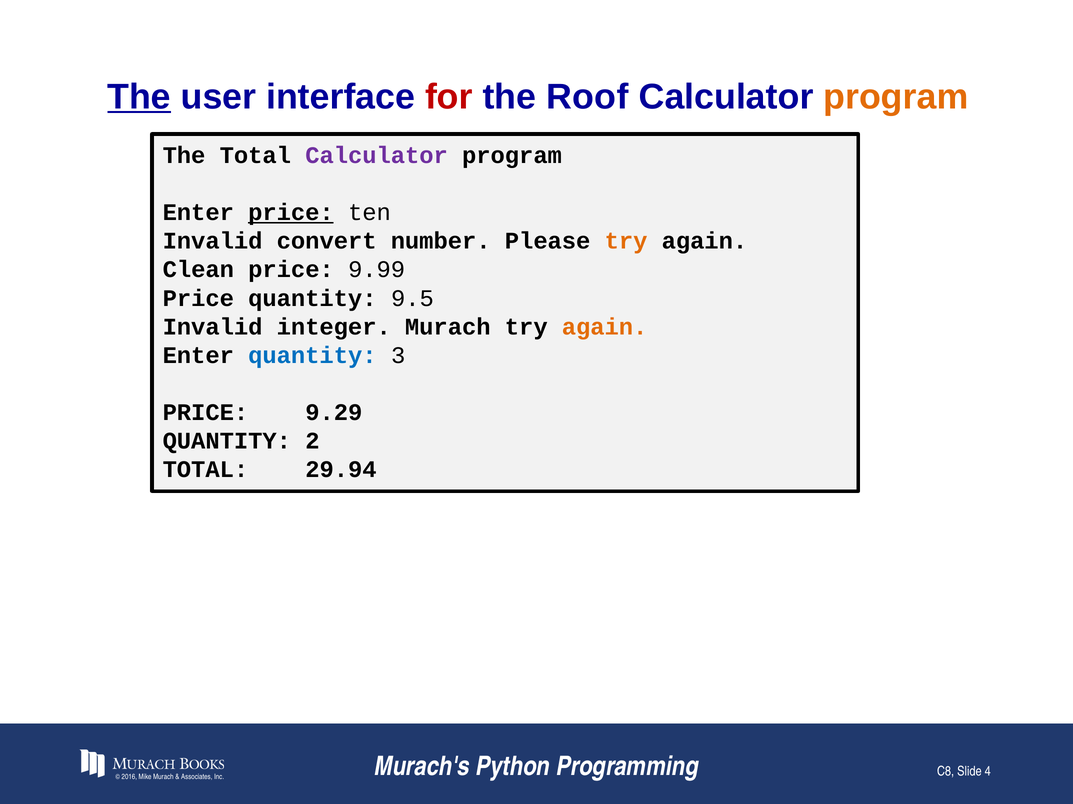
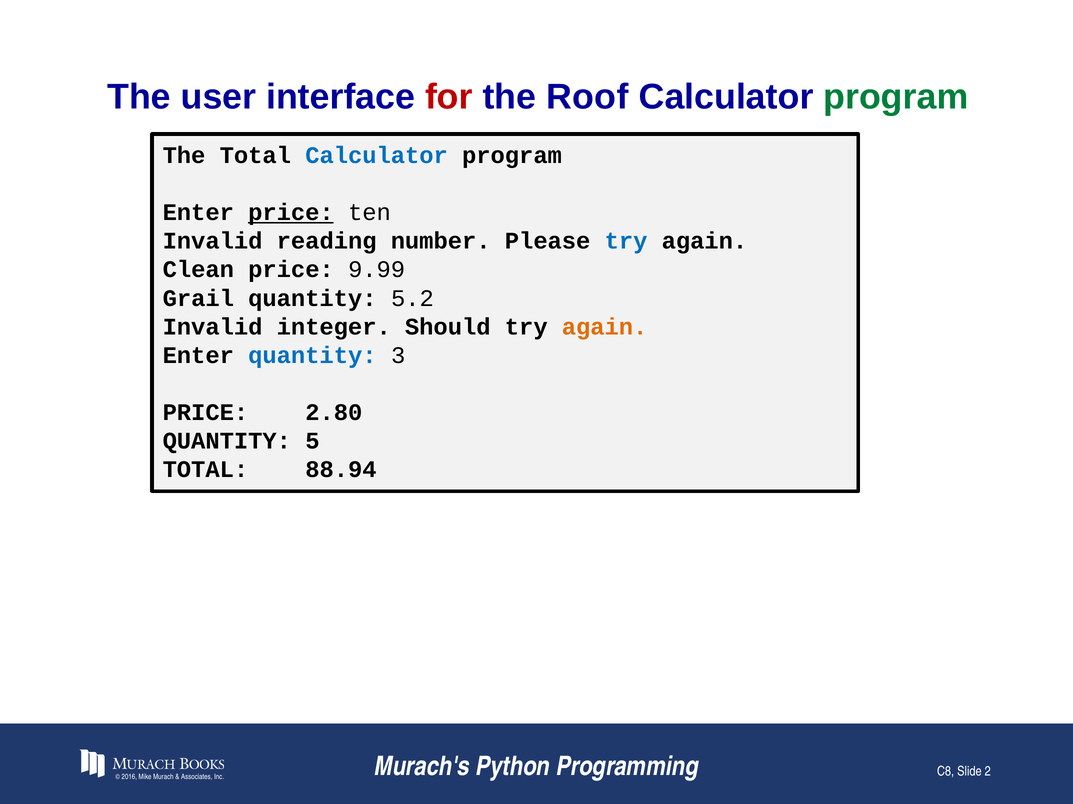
The underline: present -> none (139, 97)
program colour: orange -> green (896, 97)
Calculator colour: purple -> blue (377, 155)
convert: convert -> reading (327, 241)
try colour: orange -> blue (626, 241)
Price: Price -> Grail (198, 298)
9.5: 9.5 -> 5.2 (412, 298)
integer Murach: Murach -> Should (448, 327)
9.29: 9.29 -> 2.80 (334, 413)
2: 2 -> 5 (312, 441)
29.94: 29.94 -> 88.94 (341, 470)
4: 4 -> 2 (988, 772)
